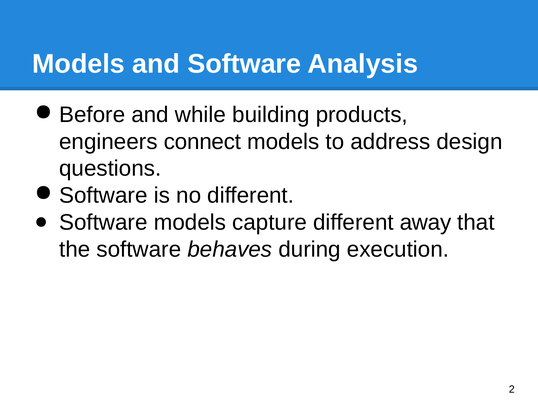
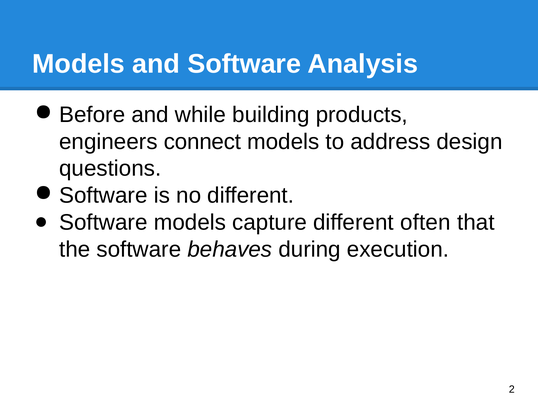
away: away -> often (425, 222)
